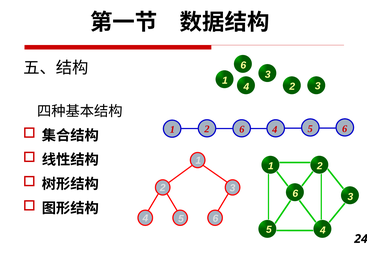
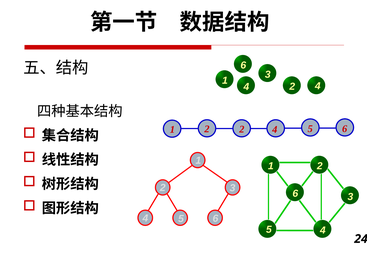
3: 3 -> 4 (318, 86)
2 6: 6 -> 2 (242, 129)
